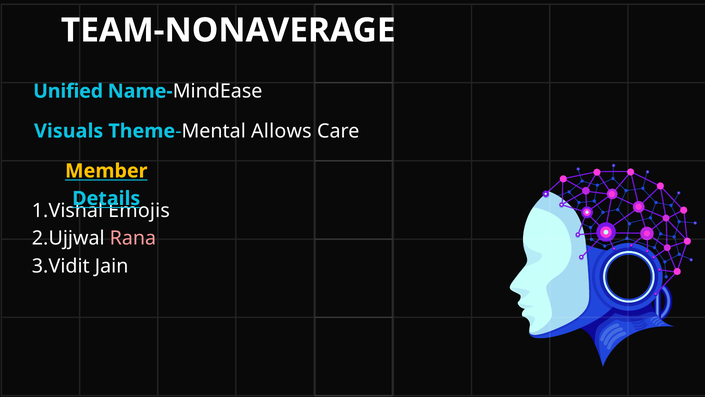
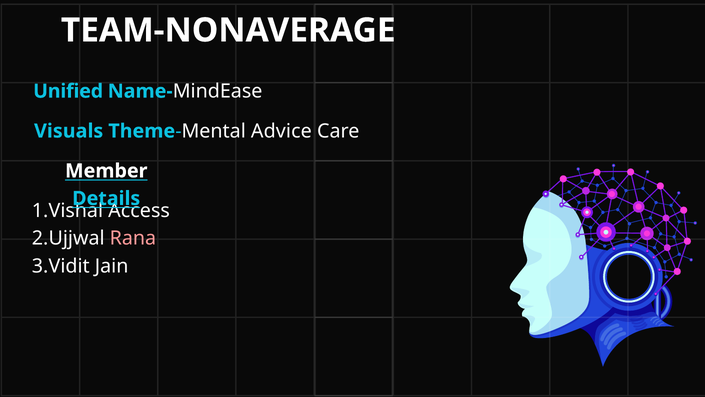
Allows: Allows -> Advice (281, 131)
Member colour: yellow -> white (106, 171)
Emojis: Emojis -> Access (139, 211)
